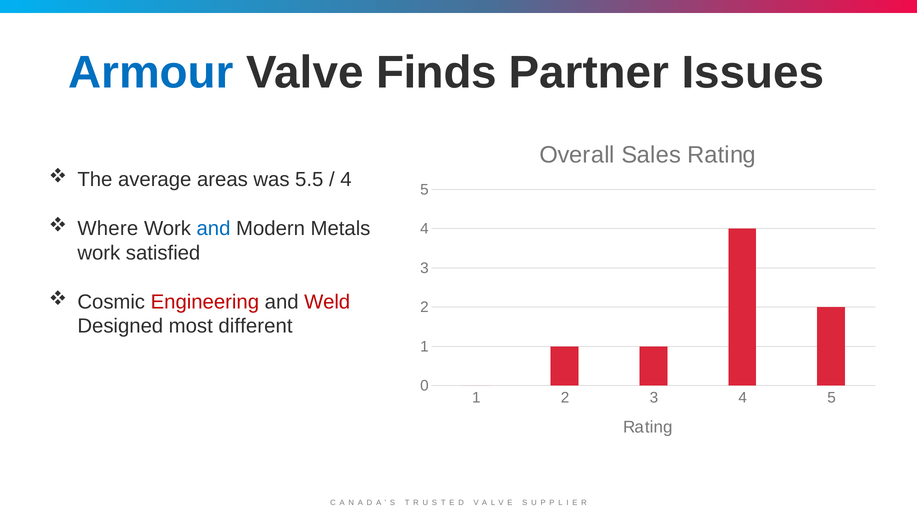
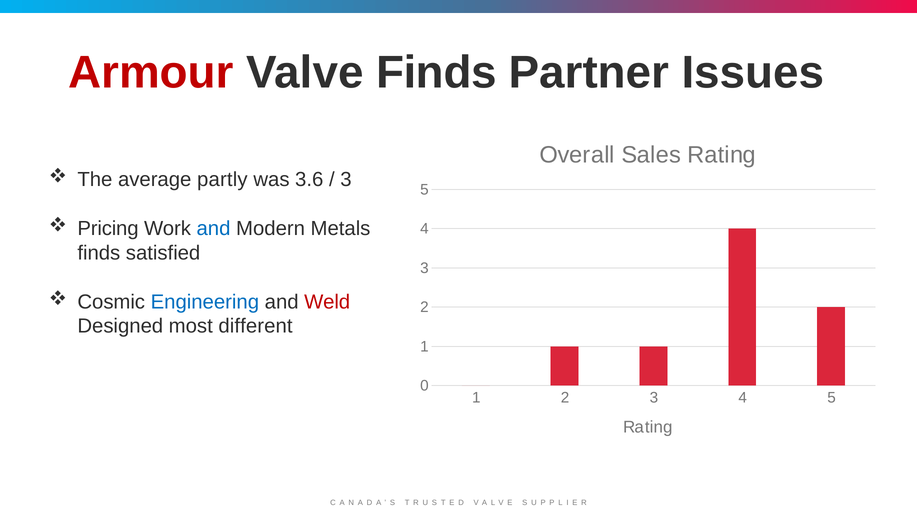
Armour colour: blue -> red (151, 73)
areas: areas -> partly (222, 179)
5.5: 5.5 -> 3.6 (309, 179)
4: 4 -> 3 (346, 179)
Where: Where -> Pricing (108, 228)
work: work -> finds (99, 253)
Engineering colour: red -> blue (205, 302)
